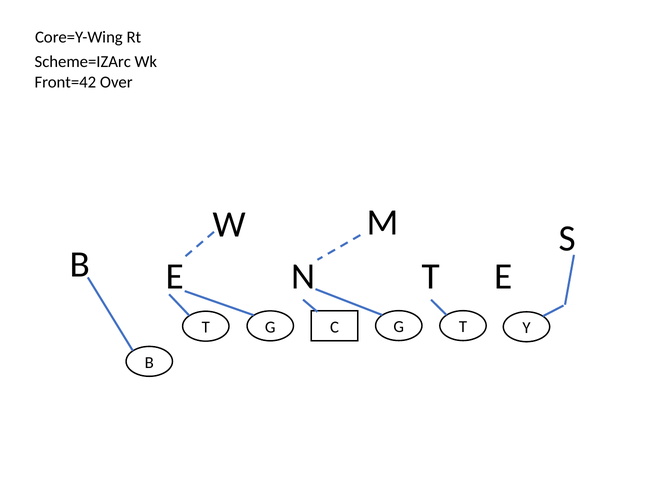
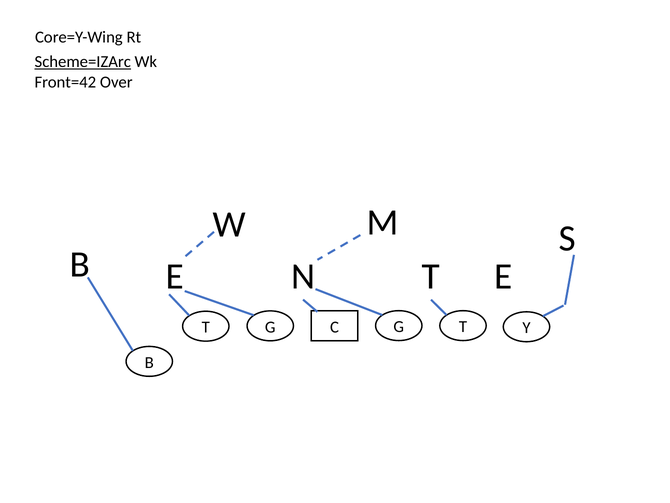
Scheme=IZArc underline: none -> present (83, 62)
